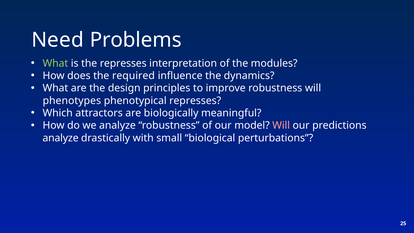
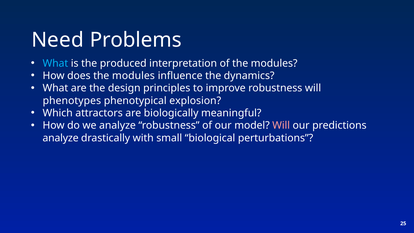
What colour: light green -> light blue (55, 63)
the represses: represses -> produced (123, 63)
does the required: required -> modules (133, 76)
phenotypical represses: represses -> explosion (195, 101)
